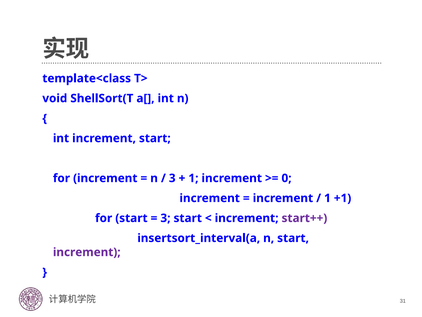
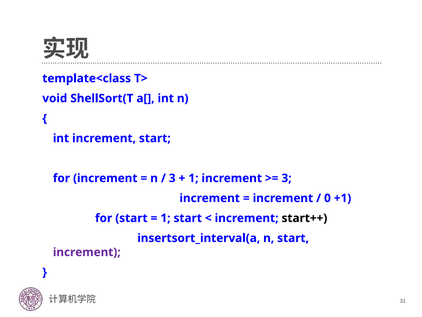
0: 0 -> 3 (287, 178)
1: 1 -> 0 (327, 198)
3: 3 -> 1 (165, 218)
start++ colour: purple -> black (304, 218)
